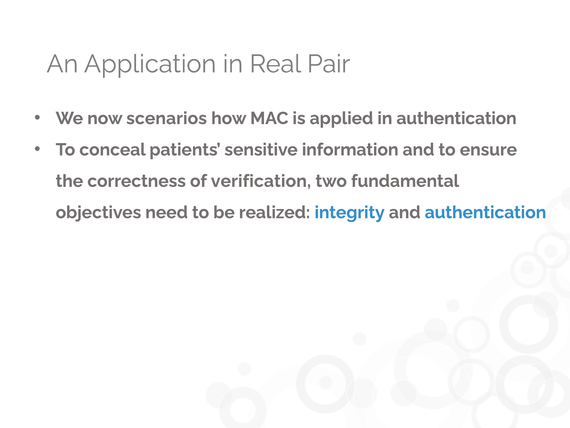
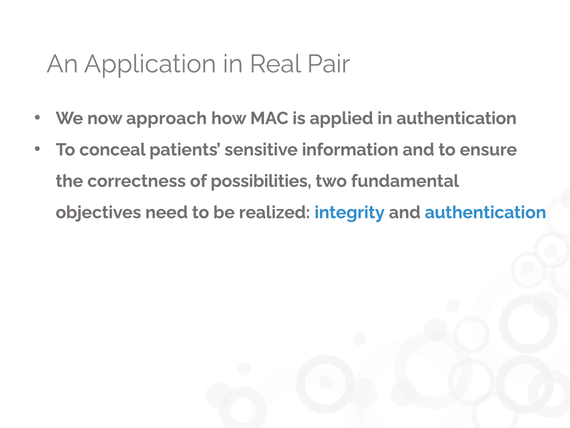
scenarios: scenarios -> approach (167, 118)
verification: verification -> possibilities (261, 181)
